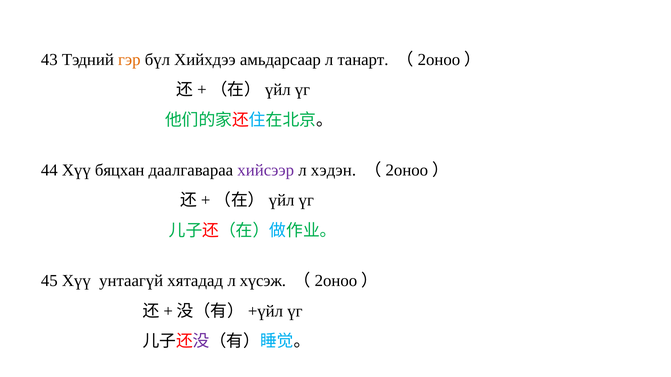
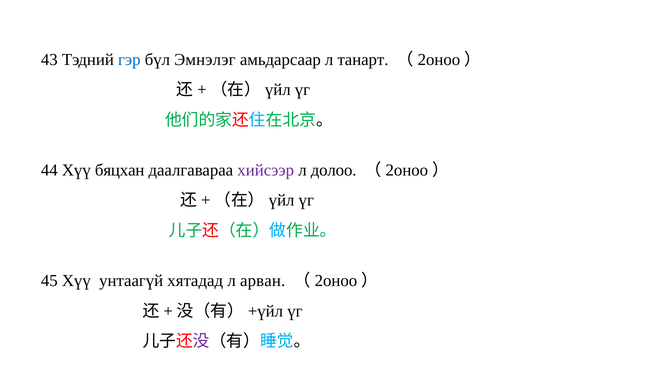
гэр colour: orange -> blue (129, 60)
Хийхдээ: Хийхдээ -> Эмнэлэг (205, 60)
хэдэн: хэдэн -> долоо (334, 170)
хүсэж: хүсэж -> арван (263, 281)
